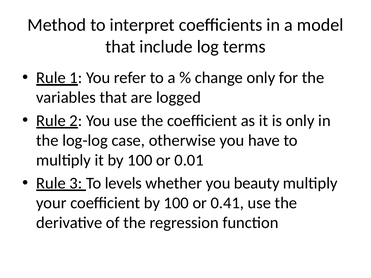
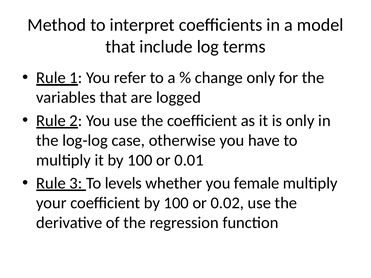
beauty: beauty -> female (257, 183)
0.41: 0.41 -> 0.02 (227, 203)
